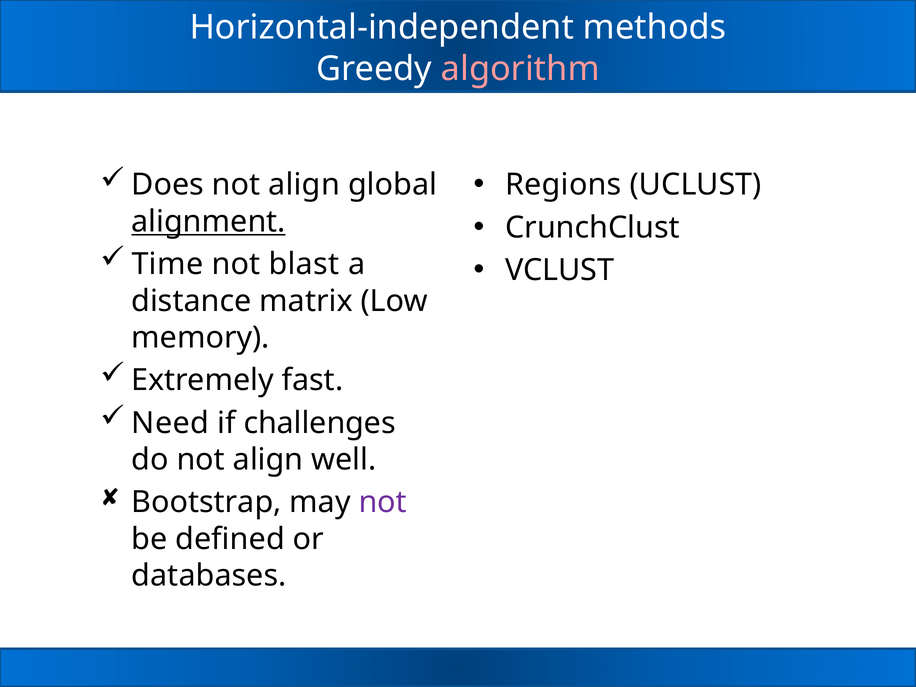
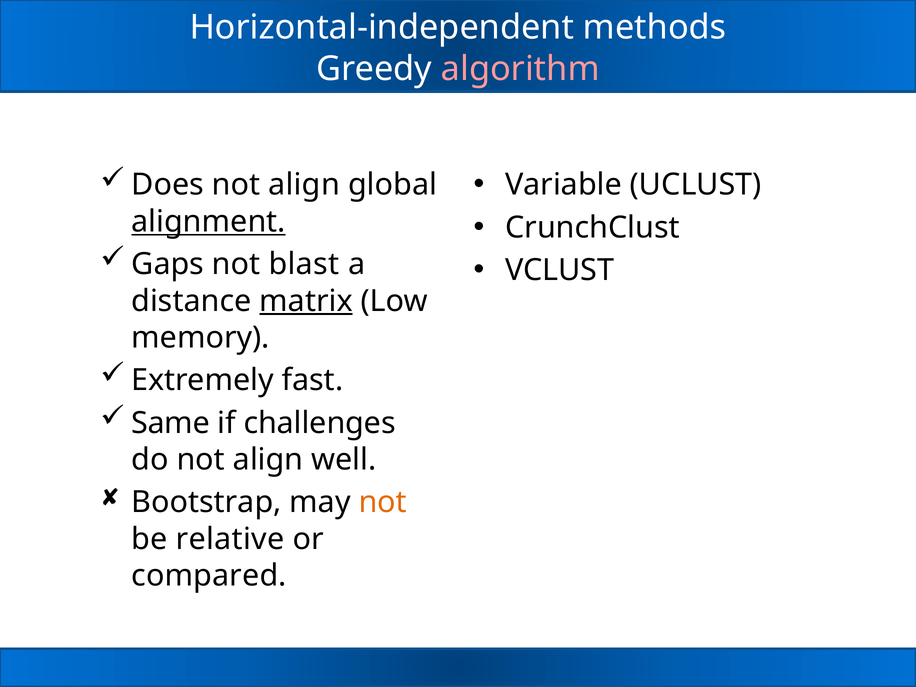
Regions: Regions -> Variable (563, 185)
Time: Time -> Gaps (168, 264)
matrix underline: none -> present (306, 301)
Need: Need -> Same (170, 423)
not colour: purple -> orange (383, 502)
defined: defined -> relative (230, 539)
databases: databases -> compared (209, 576)
